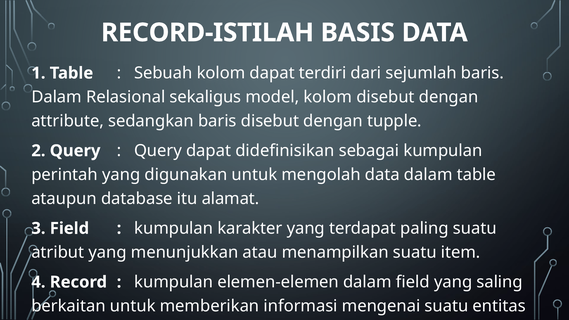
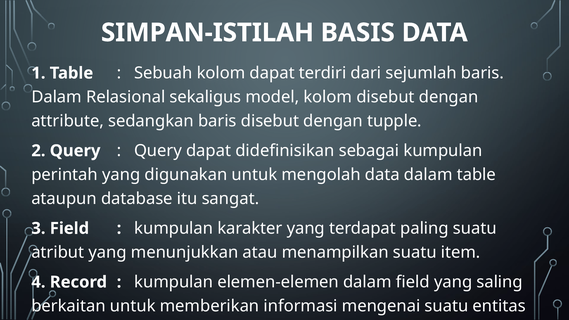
RECORD-ISTILAH: RECORD-ISTILAH -> SIMPAN-ISTILAH (207, 33)
alamat: alamat -> sangat (230, 199)
